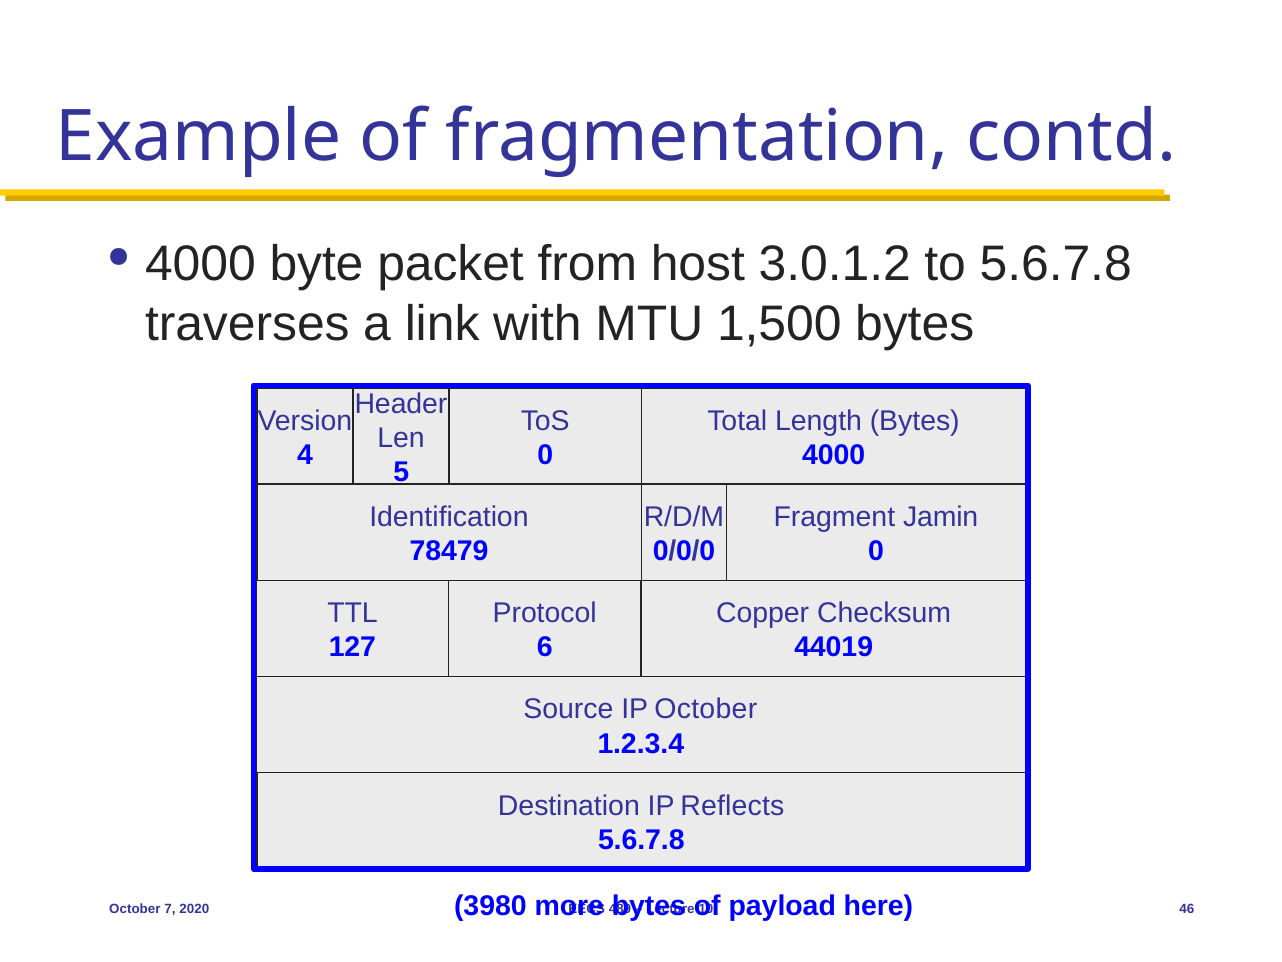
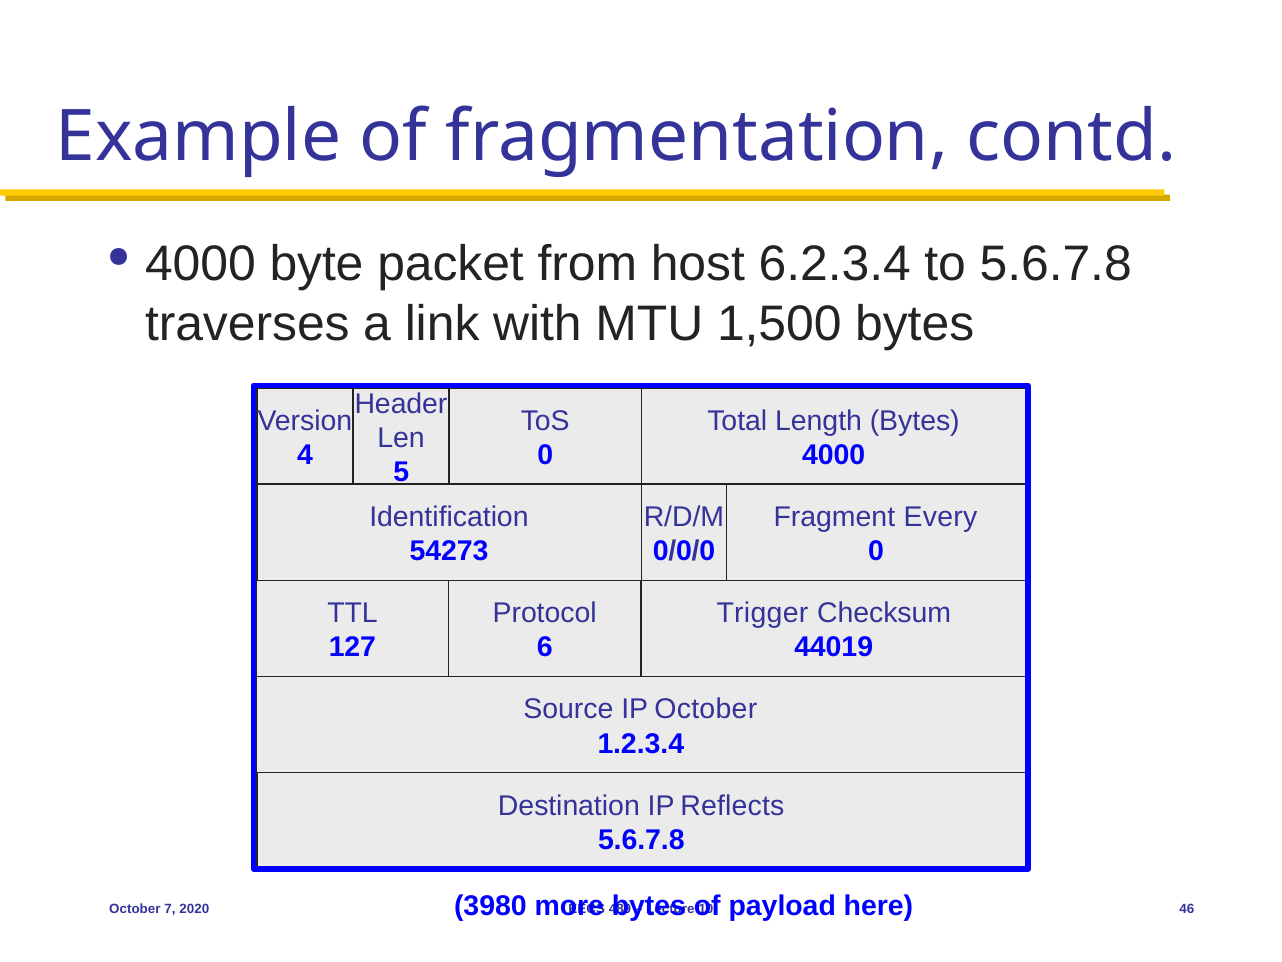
3.0.1.2: 3.0.1.2 -> 6.2.3.4 (835, 264)
Jamin: Jamin -> Every (940, 517)
78479: 78479 -> 54273 (449, 551)
Copper: Copper -> Trigger (762, 613)
